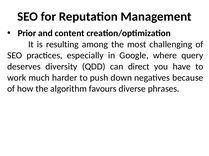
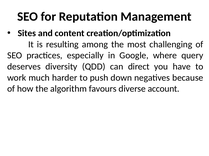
Prior: Prior -> Sites (27, 33)
phrases: phrases -> account (164, 89)
